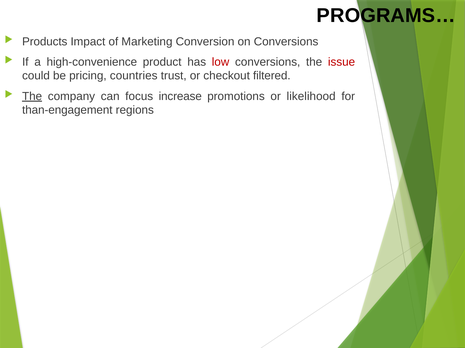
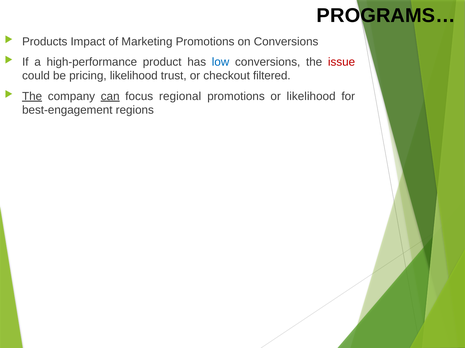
Marketing Conversion: Conversion -> Promotions (205, 42)
high-convenience: high-convenience -> high-performance (92, 62)
low colour: red -> blue (221, 62)
pricing countries: countries -> likelihood (134, 76)
can underline: none -> present (110, 96)
increase: increase -> regional (180, 96)
than-engagement: than-engagement -> best-engagement (67, 110)
